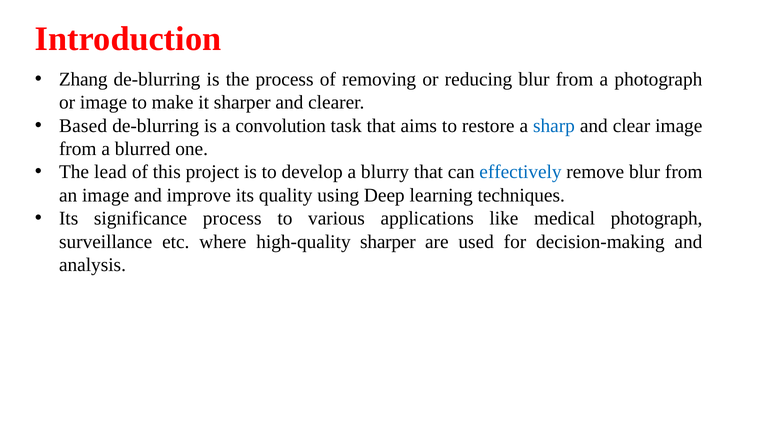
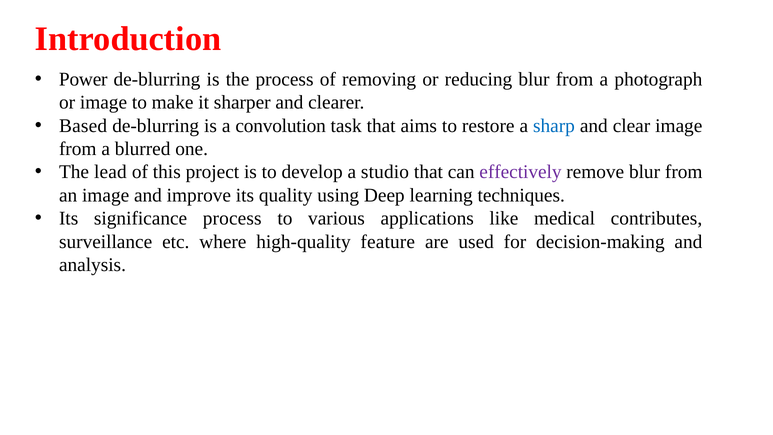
Zhang: Zhang -> Power (83, 79)
blurry: blurry -> studio (385, 172)
effectively colour: blue -> purple (520, 172)
medical photograph: photograph -> contributes (656, 218)
high-quality sharper: sharper -> feature (388, 242)
